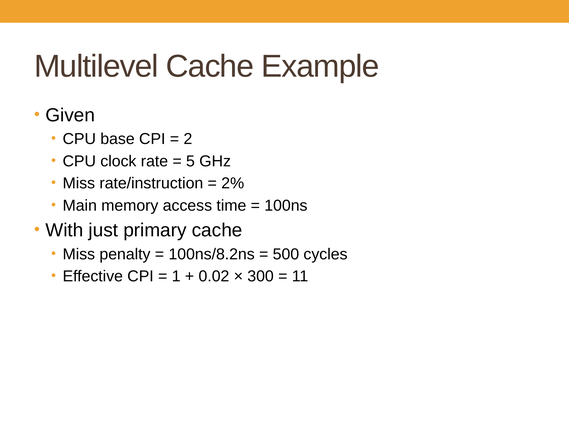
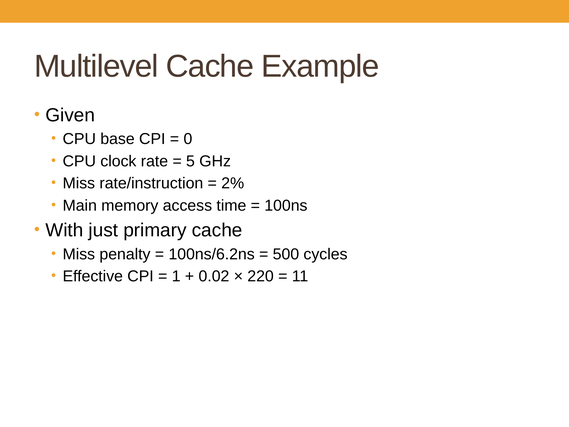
2: 2 -> 0 (188, 139)
100ns/8.2ns: 100ns/8.2ns -> 100ns/6.2ns (212, 254)
300: 300 -> 220 (261, 276)
